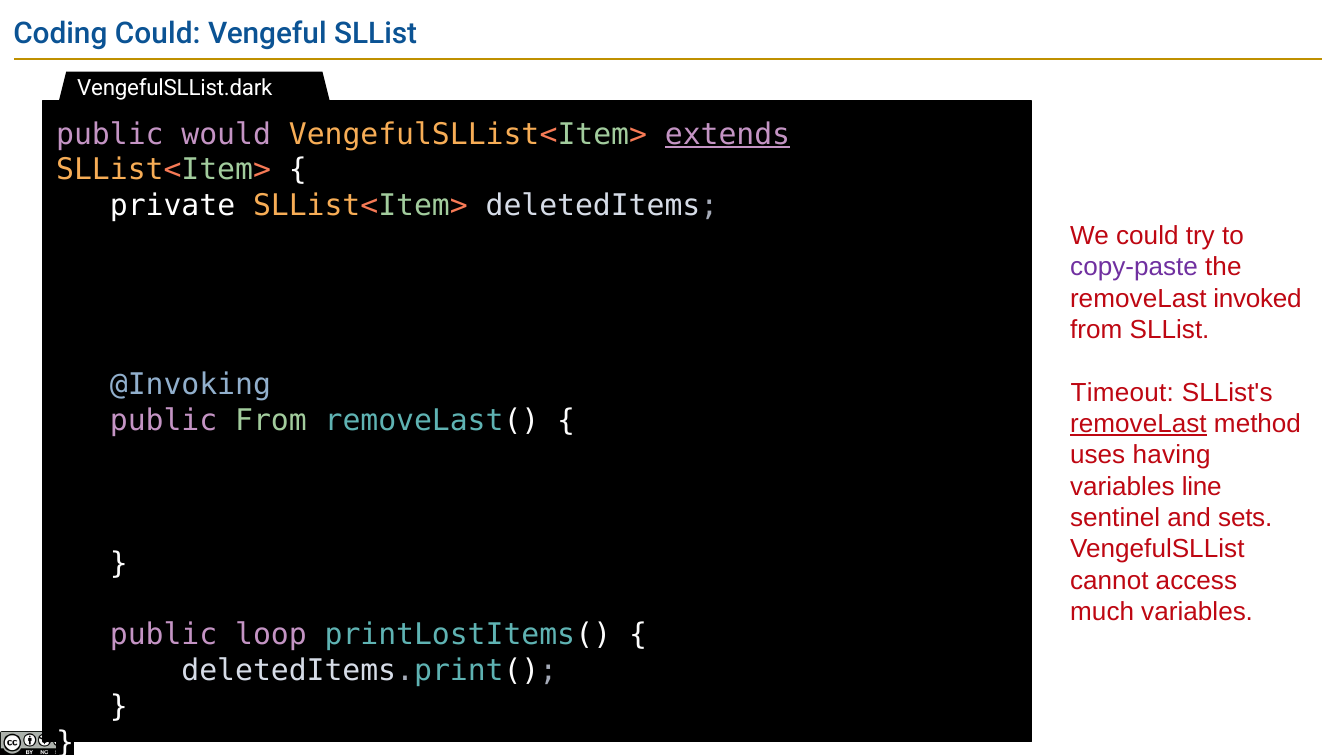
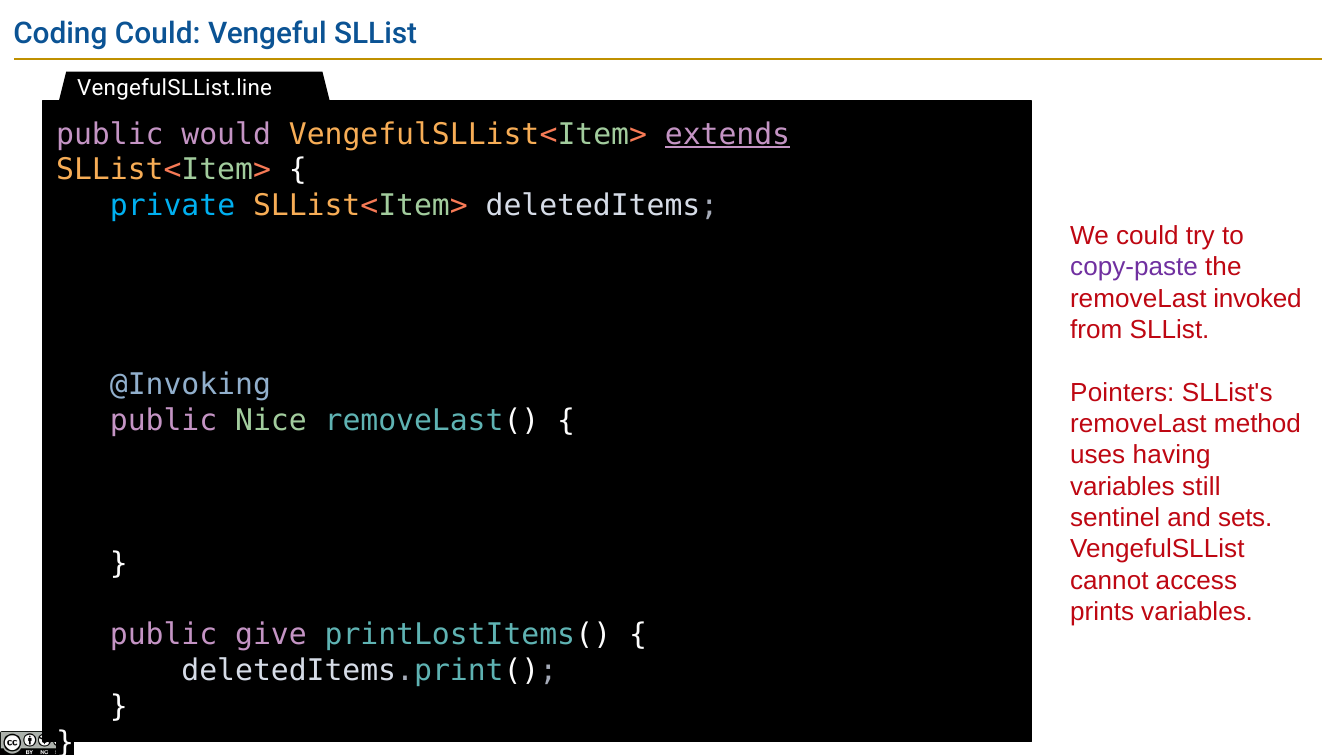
VengefulSLList.dark: VengefulSLList.dark -> VengefulSLList.line (175, 88)
private colour: white -> light blue (173, 206)
Timeout: Timeout -> Pointers (1122, 393)
public From: From -> Nice (271, 420)
removeLast underline: present -> none (1138, 424)
line: line -> still (1201, 487)
much: much -> prints (1102, 612)
loop: loop -> give (271, 635)
